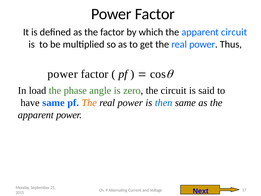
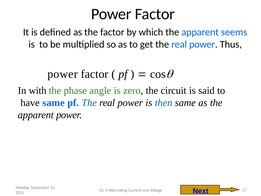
apparent circuit: circuit -> seems (234, 32)
load: load -> with (38, 90)
The colour: orange -> blue (89, 103)
